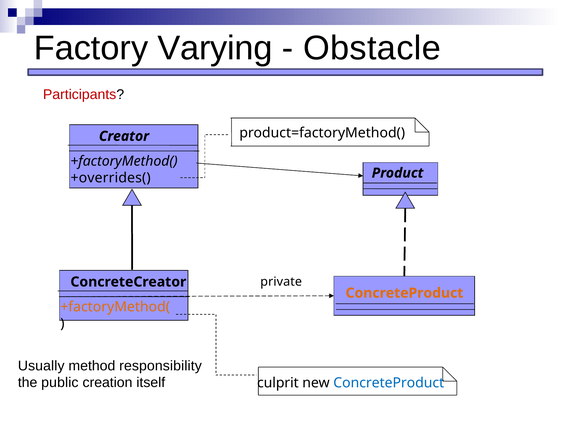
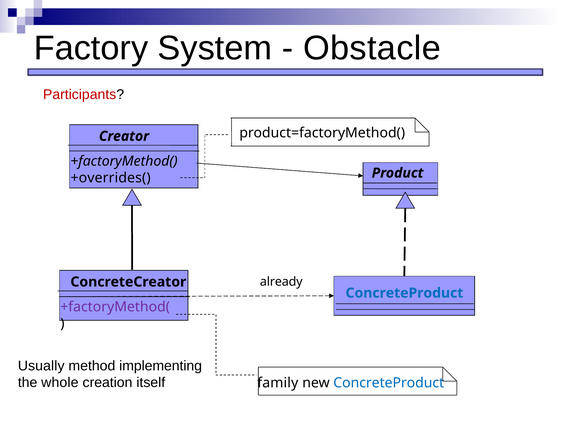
Varying: Varying -> System (215, 48)
private: private -> already (281, 282)
ConcreteProduct colour: orange -> blue (404, 293)
+factoryMethod( colour: orange -> purple (115, 307)
responsibility: responsibility -> implementing (161, 366)
public: public -> whole (60, 383)
culprit: culprit -> family (278, 383)
